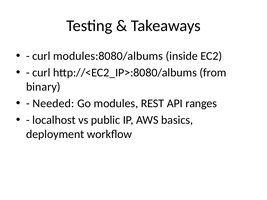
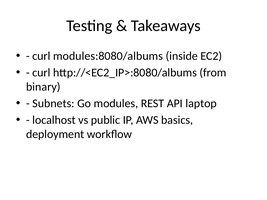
Needed: Needed -> Subnets (53, 103)
ranges: ranges -> laptop (201, 103)
